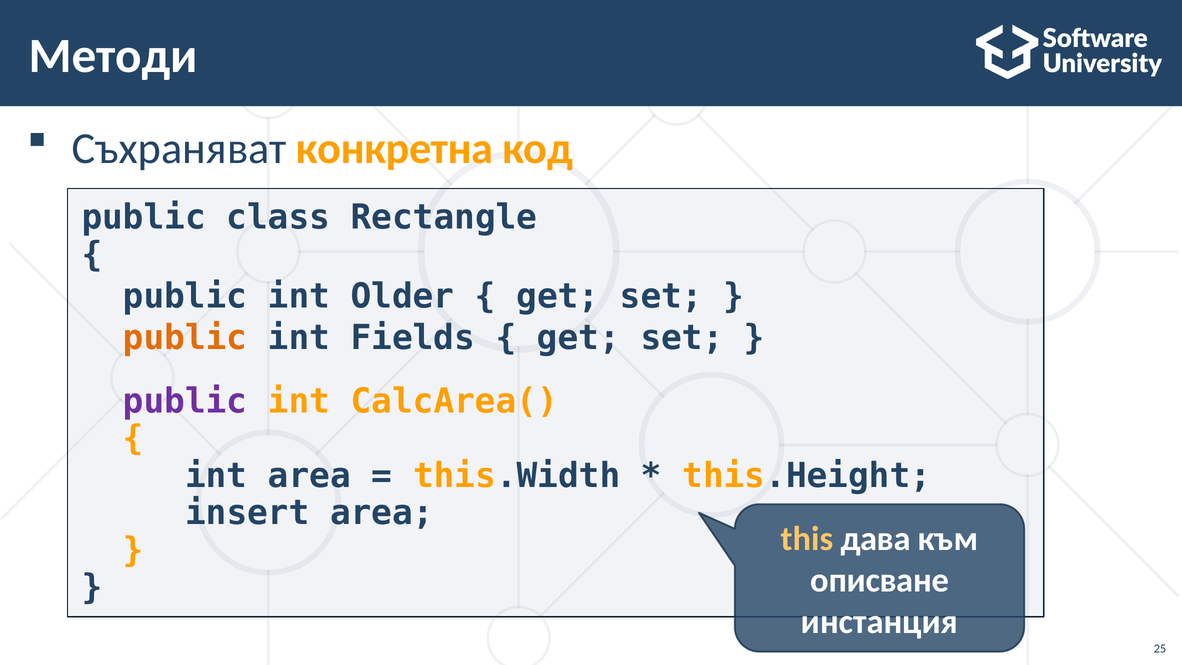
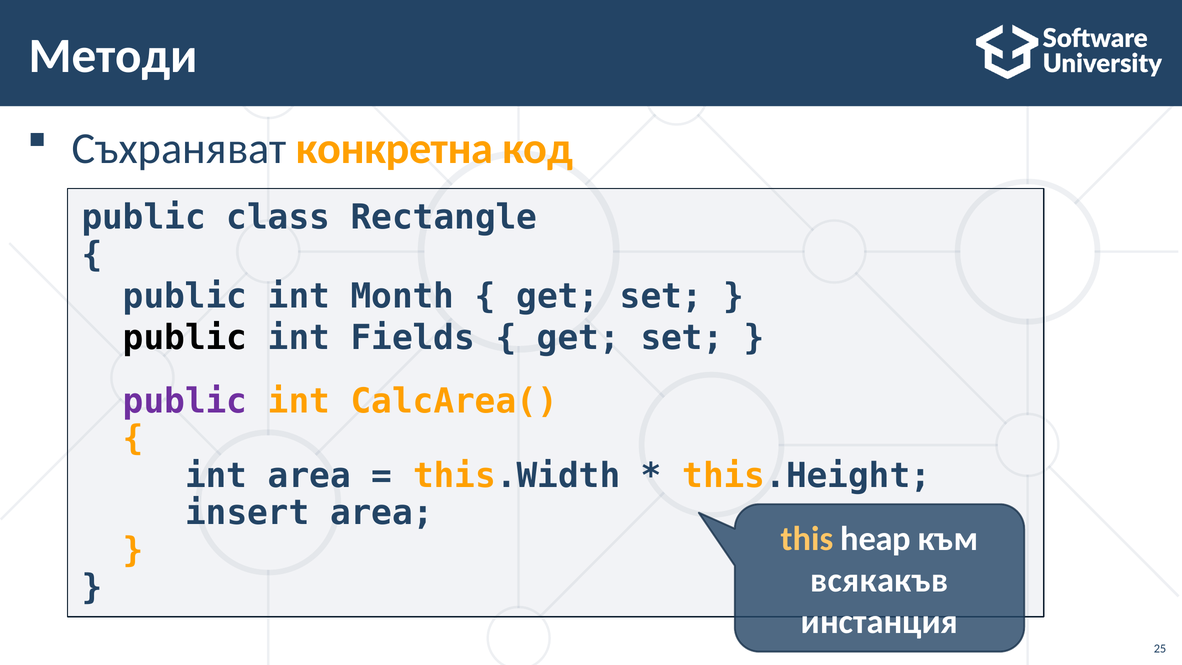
Older: Older -> Month (402, 297)
public colour: orange -> black (185, 338)
дава: дава -> heap (876, 539)
описване: описване -> всякакъв (879, 580)
